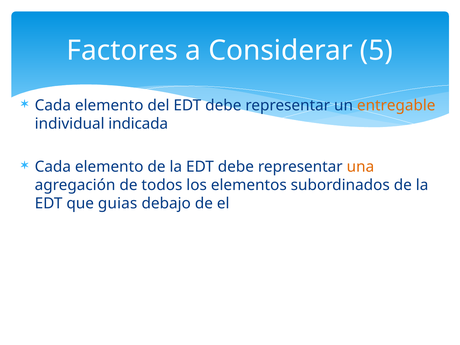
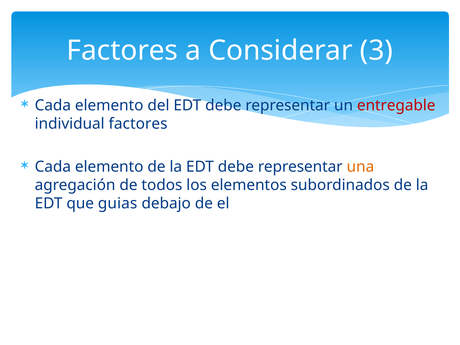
5: 5 -> 3 (376, 50)
entregable colour: orange -> red (396, 105)
individual indicada: indicada -> factores (138, 124)
